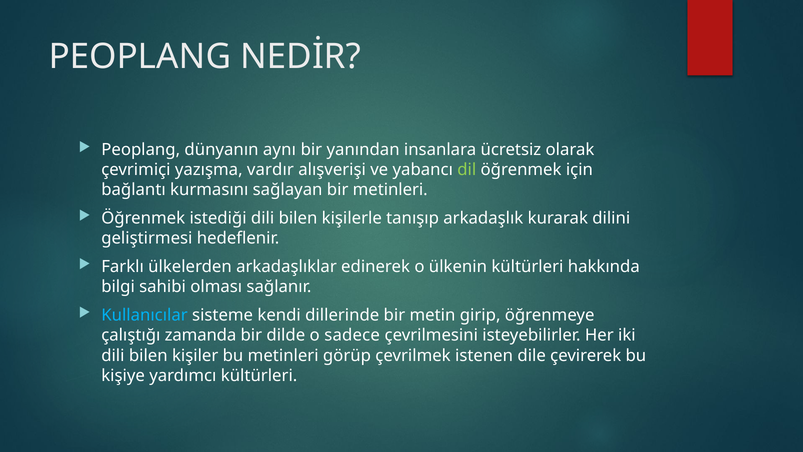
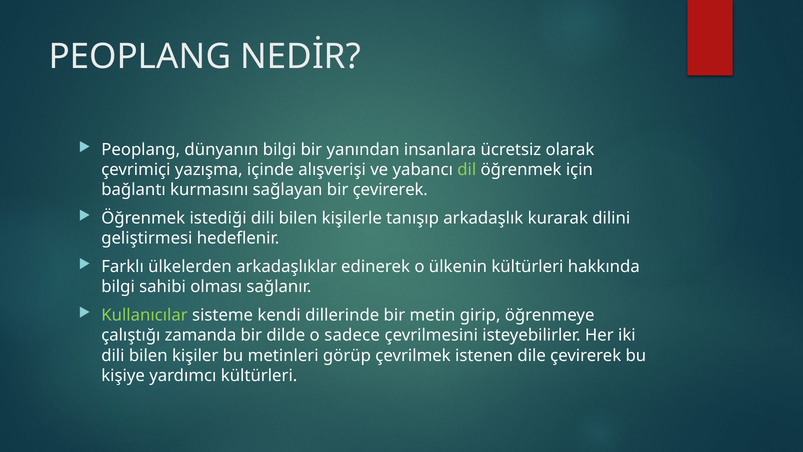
dünyanın aynı: aynı -> bilgi (280, 149)
vardır: vardır -> içinde (270, 170)
bir metinleri: metinleri -> çevirerek (390, 190)
Kullanıcılar colour: light blue -> light green (145, 315)
